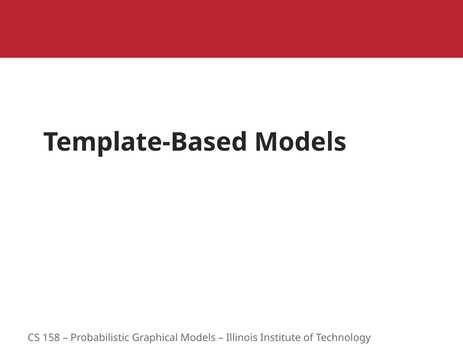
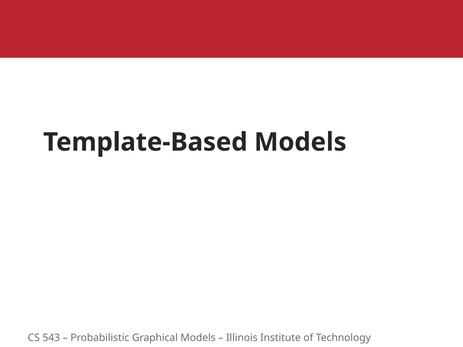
158: 158 -> 543 (51, 338)
